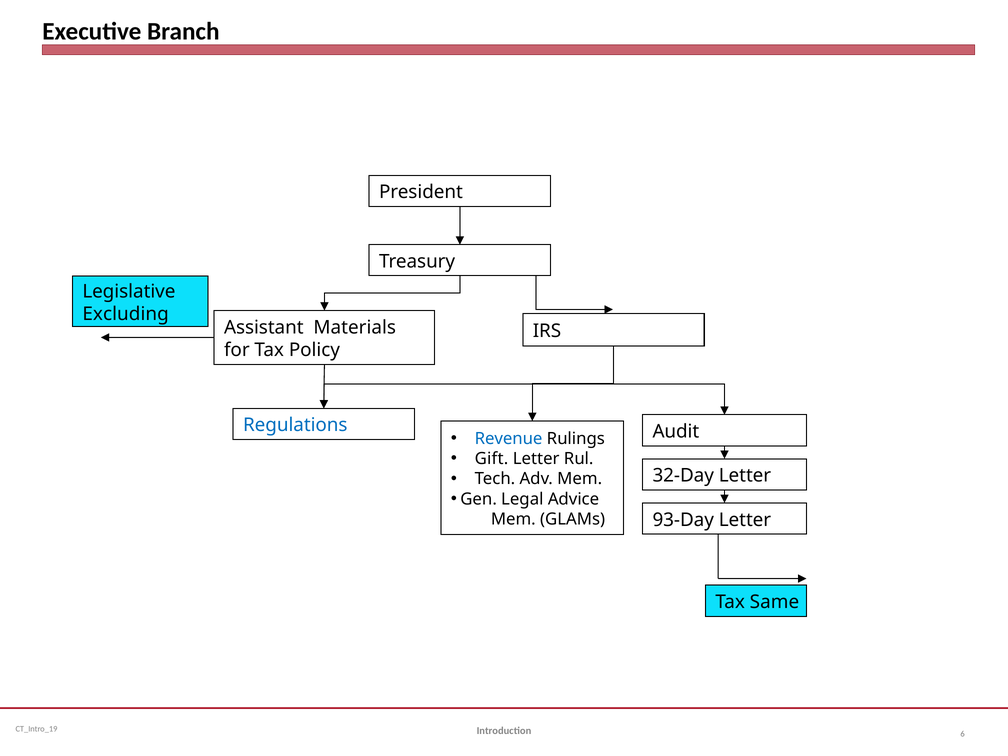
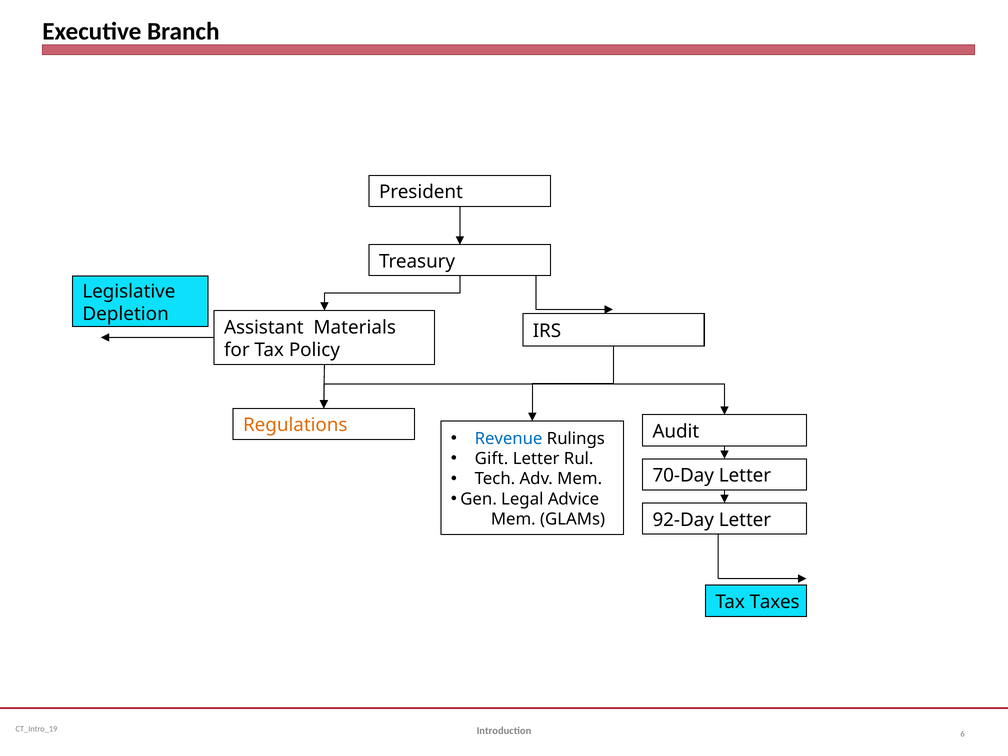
Excluding: Excluding -> Depletion (126, 314)
Regulations colour: blue -> orange (295, 425)
32-Day: 32-Day -> 70-Day (683, 476)
93-Day: 93-Day -> 92-Day (683, 520)
Same: Same -> Taxes (775, 602)
